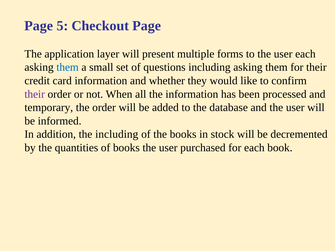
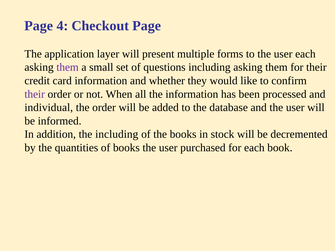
5: 5 -> 4 (62, 26)
them colour: blue -> purple (68, 67)
temporary: temporary -> individual (49, 108)
